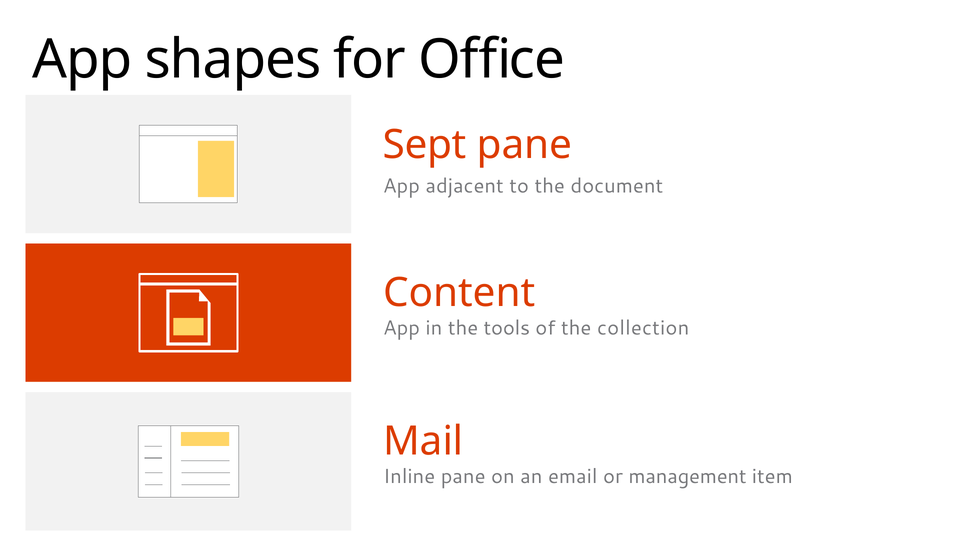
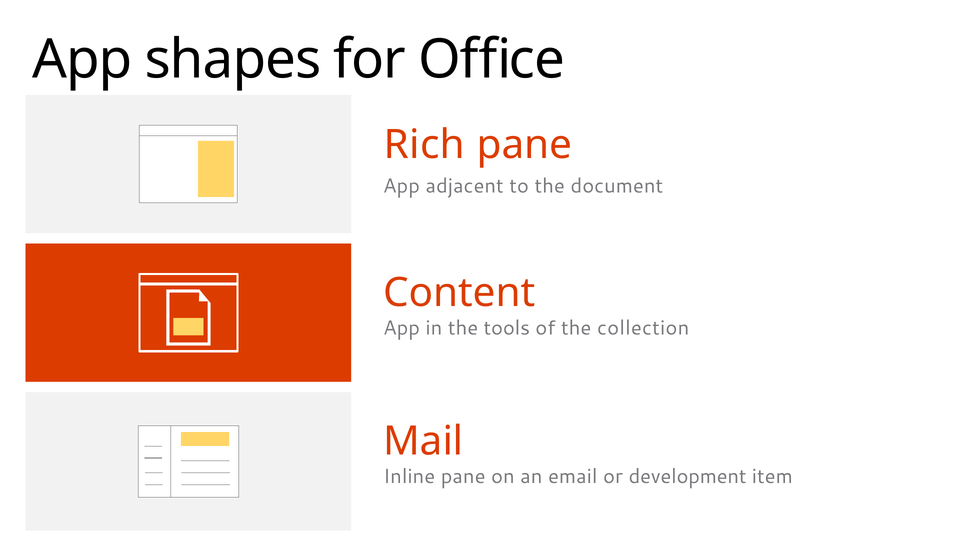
Sept: Sept -> Rich (424, 145)
management: management -> development (688, 476)
